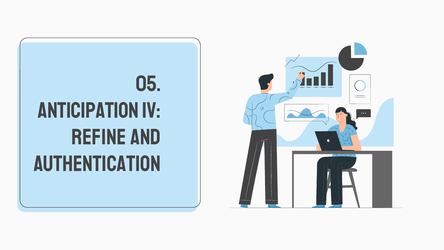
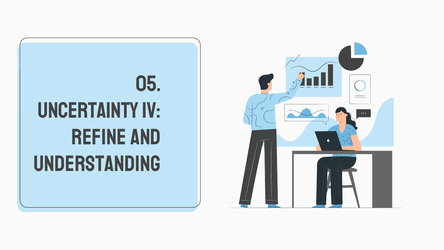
Anticipation: Anticipation -> Uncertainty (88, 110)
authentication: authentication -> understanding (97, 164)
